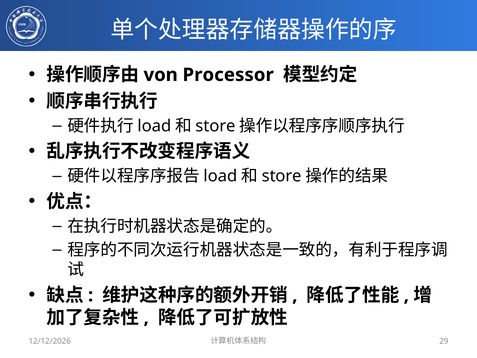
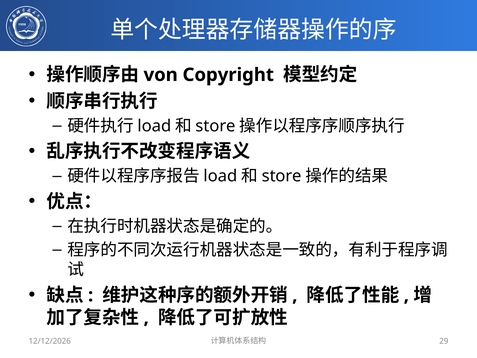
Processor: Processor -> Copyright (228, 75)
